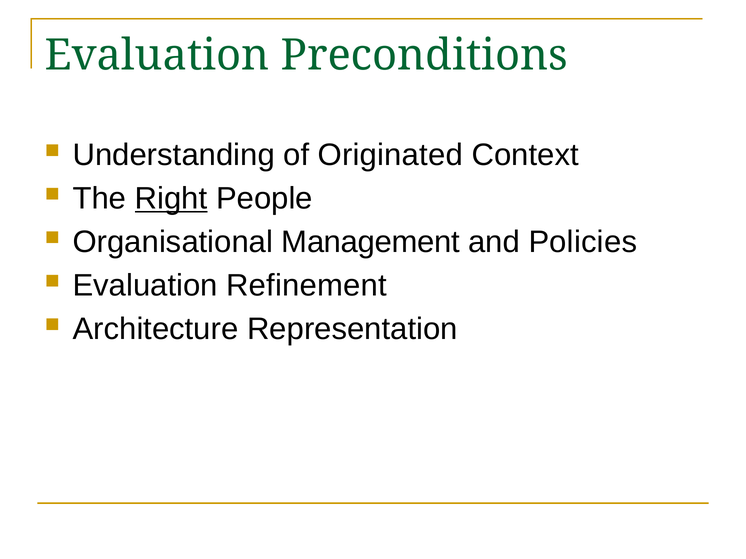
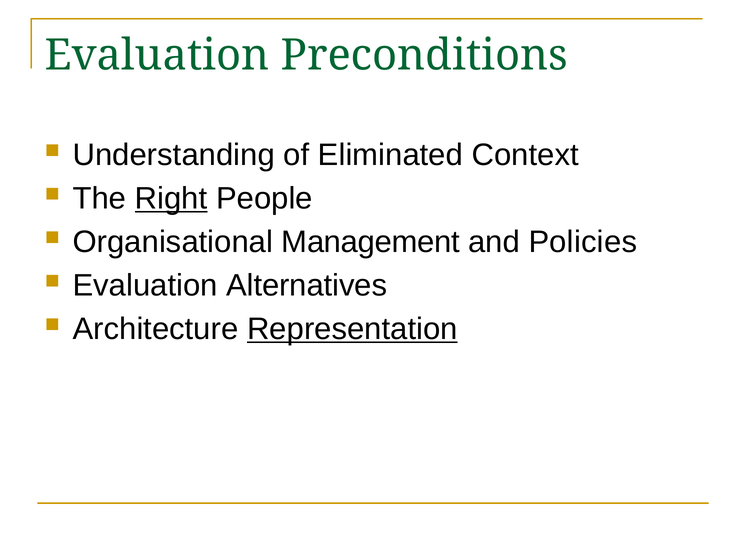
Originated: Originated -> Eliminated (390, 155)
Refinement: Refinement -> Alternatives (307, 286)
Representation underline: none -> present (352, 329)
